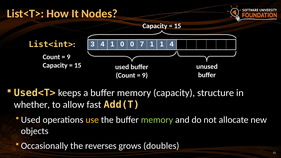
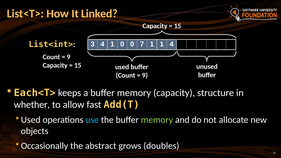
Nodes: Nodes -> Linked (99, 14)
Used<T>: Used<T> -> Each<T> (35, 93)
use colour: yellow -> light blue (92, 120)
reverses: reverses -> abstract (101, 146)
